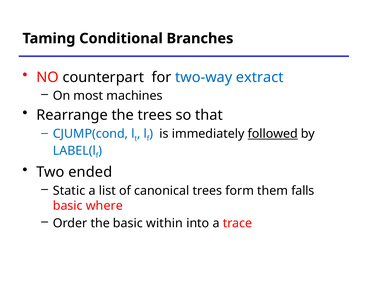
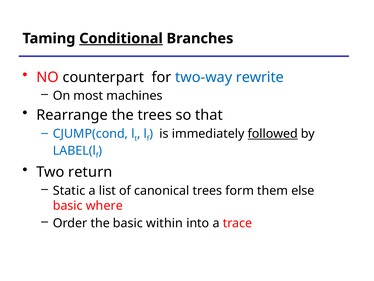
Conditional underline: none -> present (121, 38)
extract: extract -> rewrite (260, 77)
ended: ended -> return (90, 172)
falls: falls -> else (303, 190)
